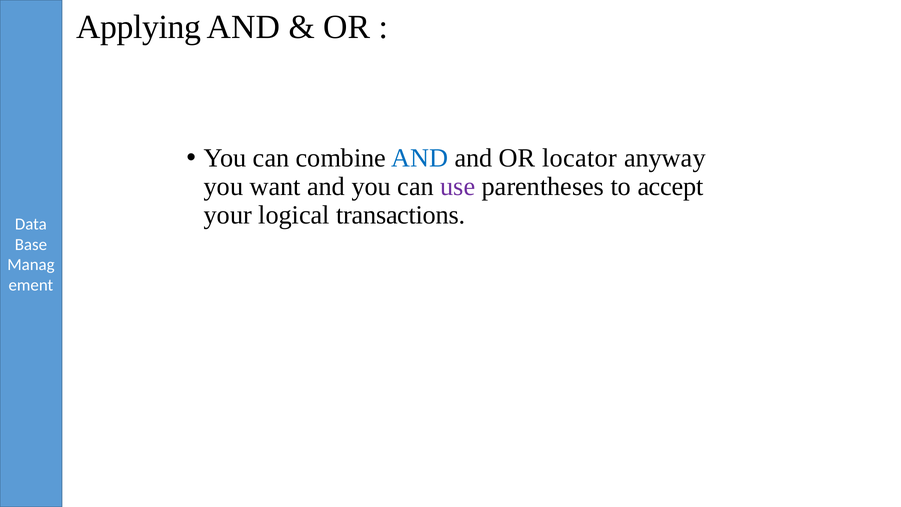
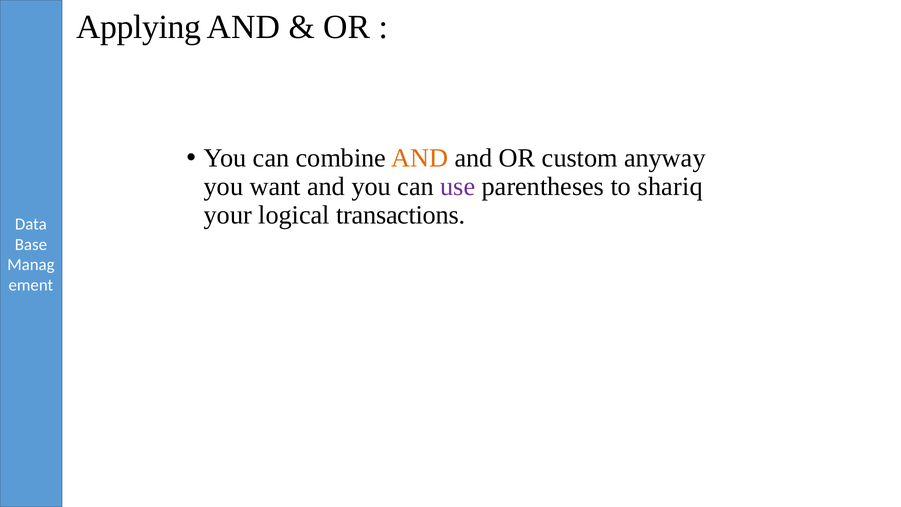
AND colour: blue -> orange (420, 158)
locator: locator -> custom (580, 158)
accept: accept -> shariq (670, 187)
